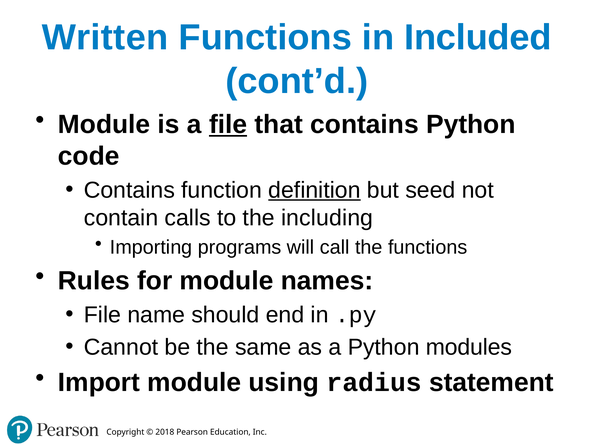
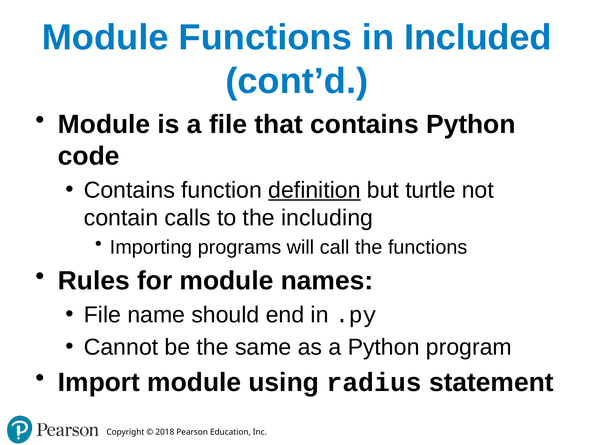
Written: Written -> Module (105, 38)
file underline: present -> none (228, 125)
seed: seed -> turtle (430, 190)
modules: modules -> program (469, 348)
